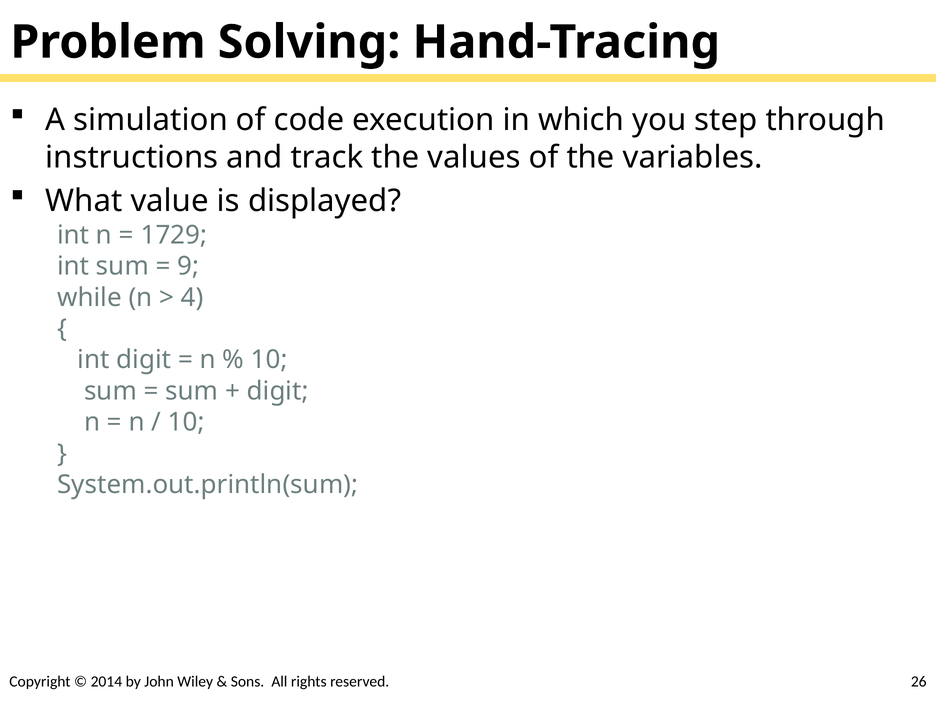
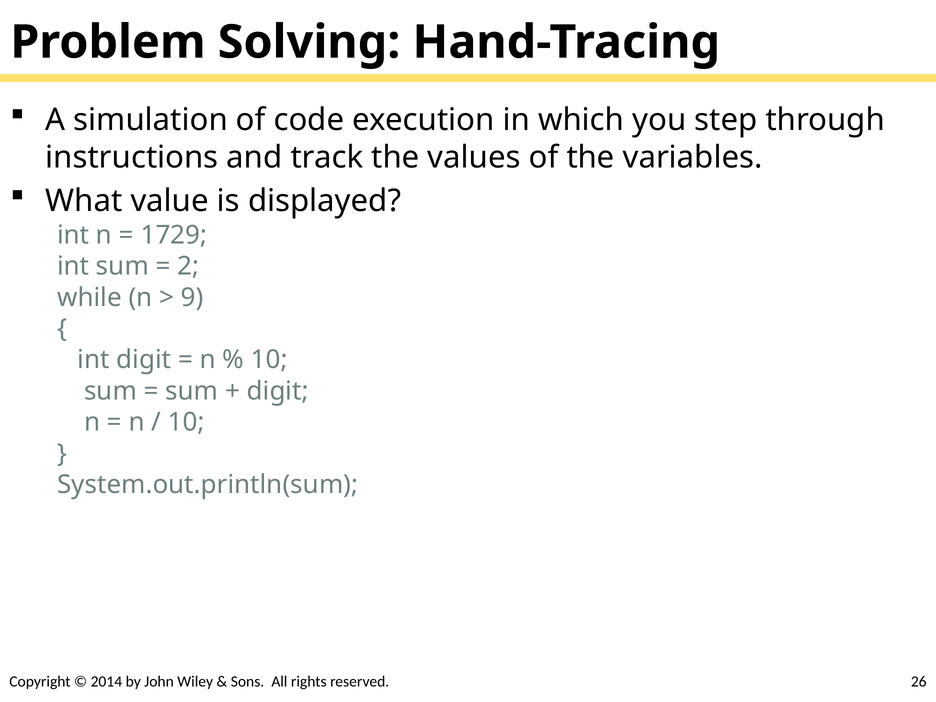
9: 9 -> 2 (188, 266)
4: 4 -> 9 (192, 297)
